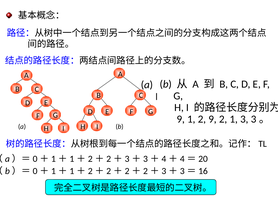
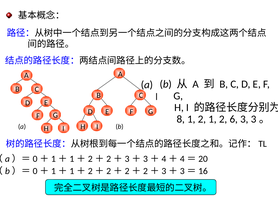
9: 9 -> 8 (181, 119)
2 9: 9 -> 1 (213, 119)
2 1: 1 -> 6 (234, 119)
